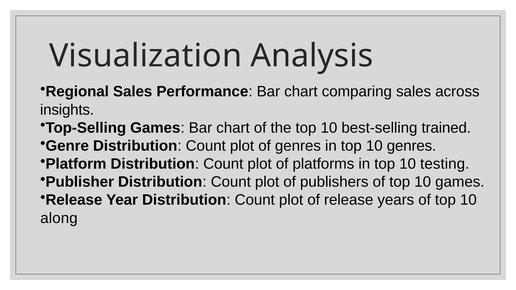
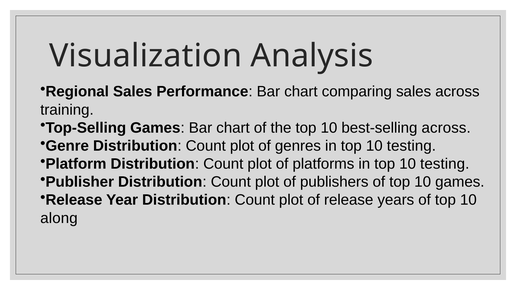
insights: insights -> training (67, 110)
best-selling trained: trained -> across (446, 128)
genres: genres -> testing (411, 146)
